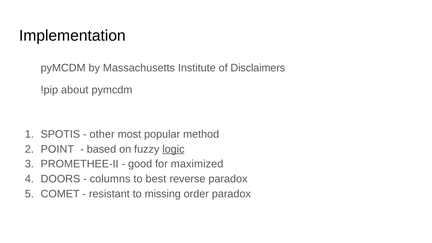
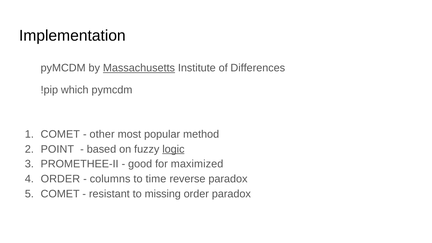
Massachusetts underline: none -> present (139, 68)
Disclaimers: Disclaimers -> Differences (258, 68)
about: about -> which (75, 90)
SPOTIS: SPOTIS -> COMET (60, 134)
DOORS: DOORS -> ORDER (60, 179)
best: best -> time (156, 179)
